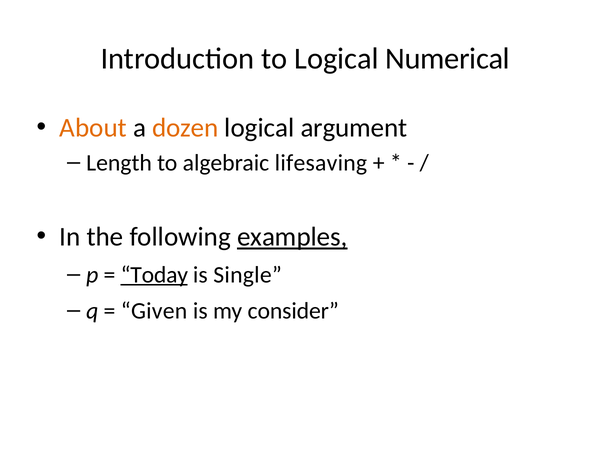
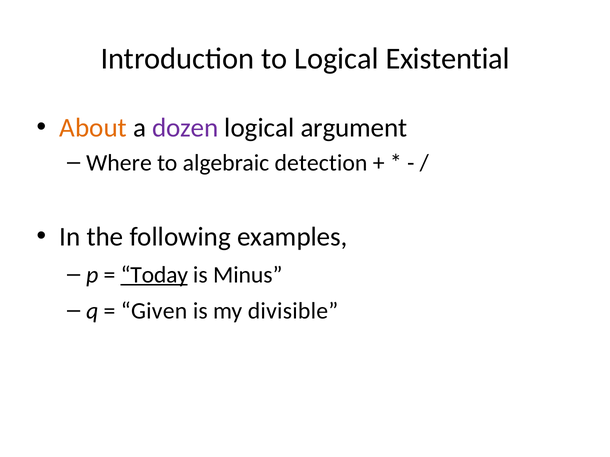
Numerical: Numerical -> Existential (448, 59)
dozen colour: orange -> purple (185, 128)
Length: Length -> Where (119, 163)
lifesaving: lifesaving -> detection (321, 163)
examples underline: present -> none (292, 237)
Single: Single -> Minus (248, 275)
consider: consider -> divisible (293, 311)
